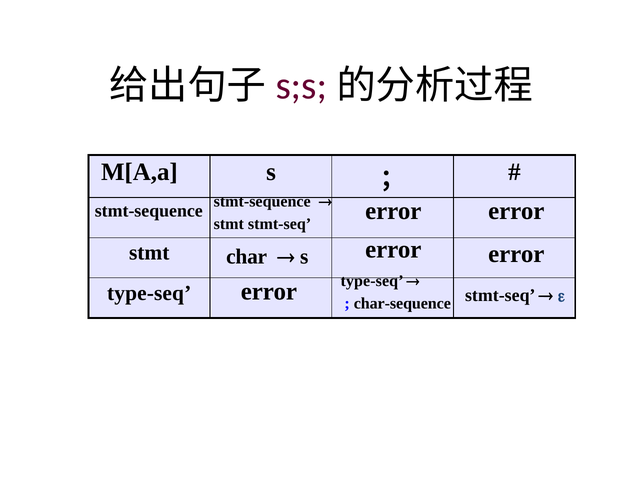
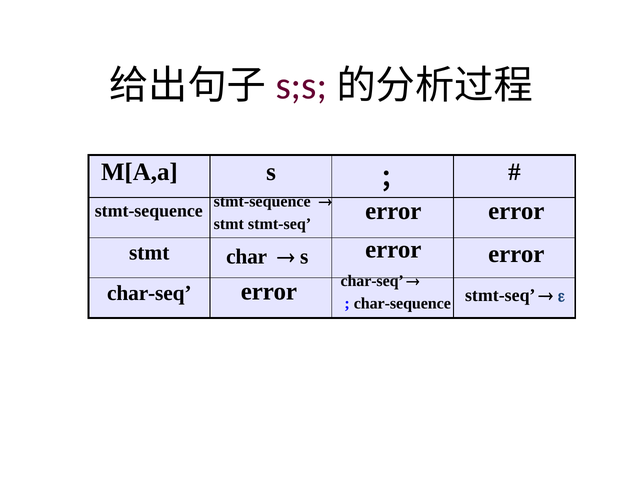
type-seq: type-seq -> char-seq (372, 281)
type-seq: type-seq -> char-seq (149, 293)
